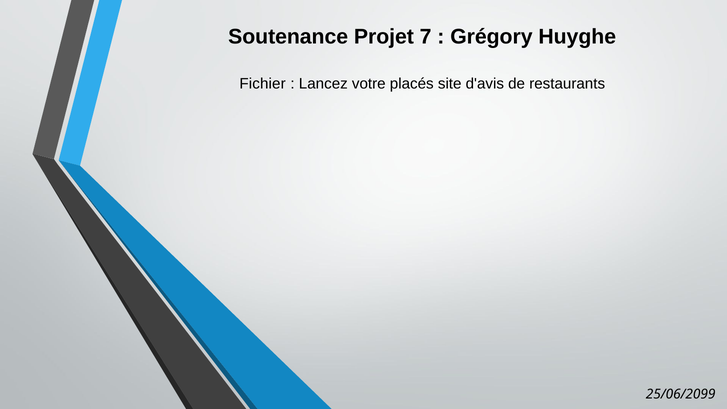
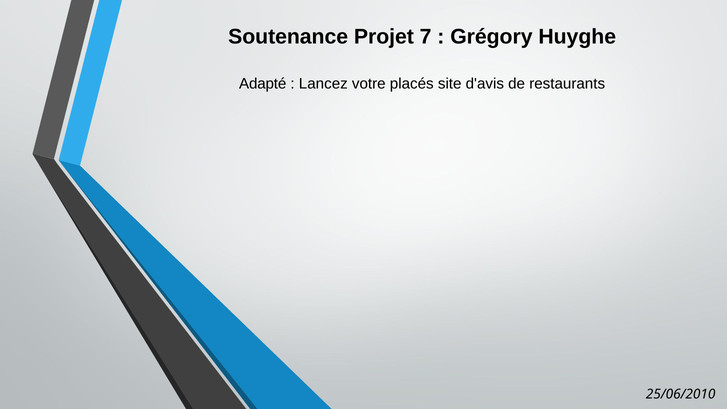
Fichier: Fichier -> Adapté (263, 84)
25/06/2099: 25/06/2099 -> 25/06/2010 (681, 394)
